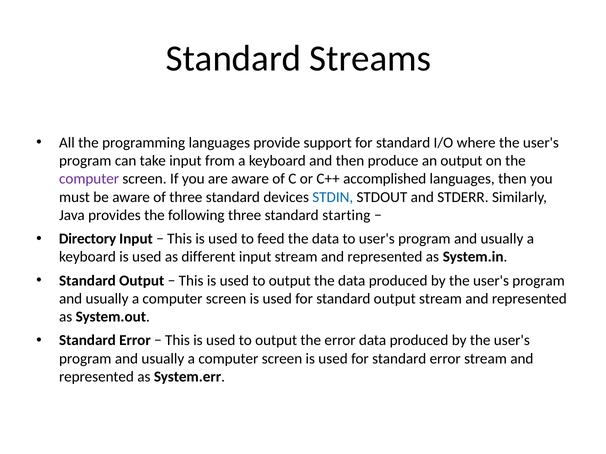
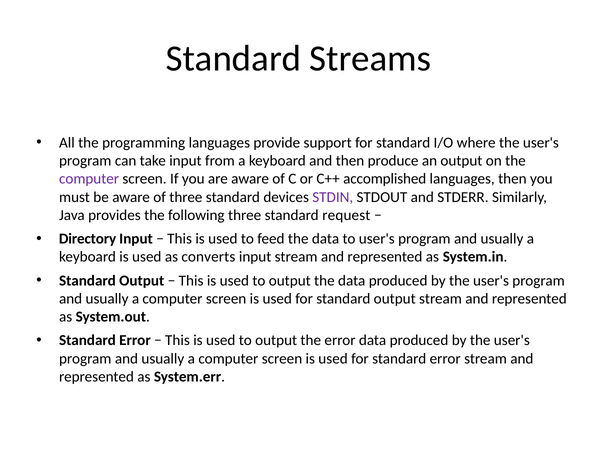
STDIN colour: blue -> purple (333, 197)
starting: starting -> request (346, 216)
different: different -> converts (208, 257)
